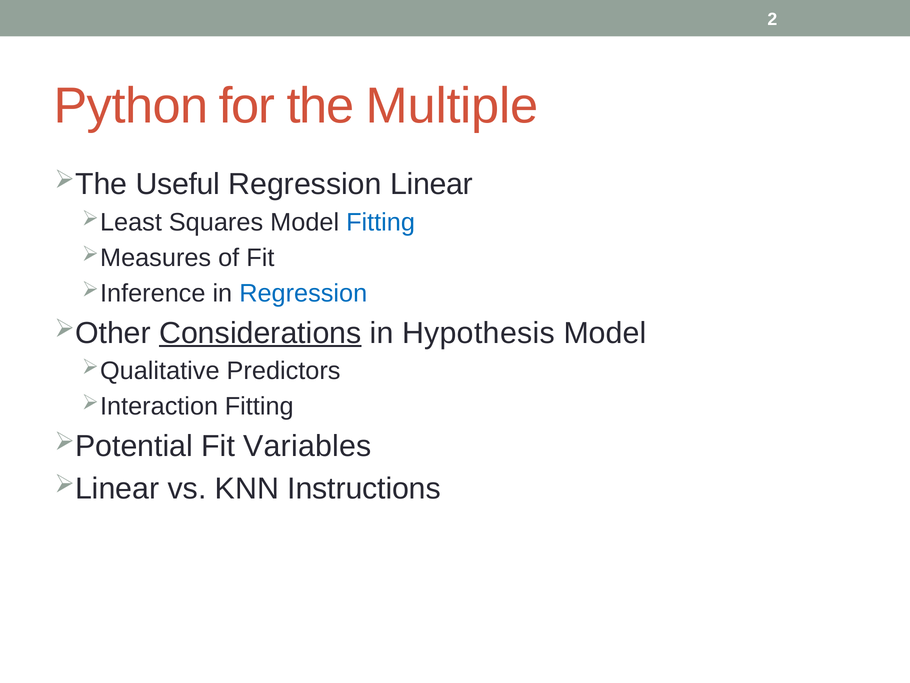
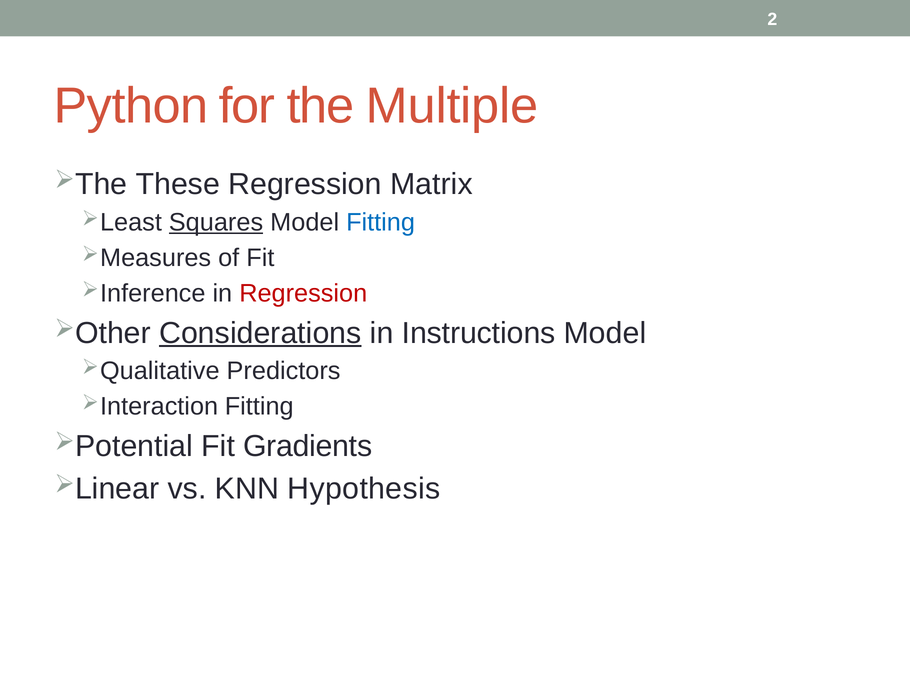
Useful: Useful -> These (178, 184)
Linear: Linear -> Matrix (431, 184)
Squares underline: none -> present (216, 222)
Regression colour: blue -> red (303, 293)
Hypothesis: Hypothesis -> Instructions (479, 333)
Variables: Variables -> Gradients (308, 446)
Instructions: Instructions -> Hypothesis (364, 488)
